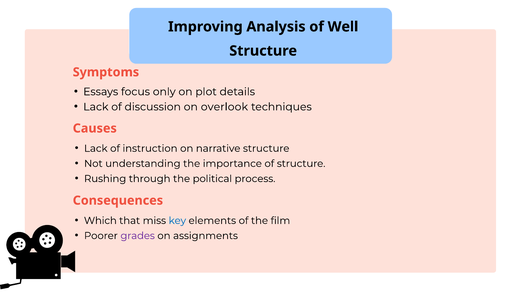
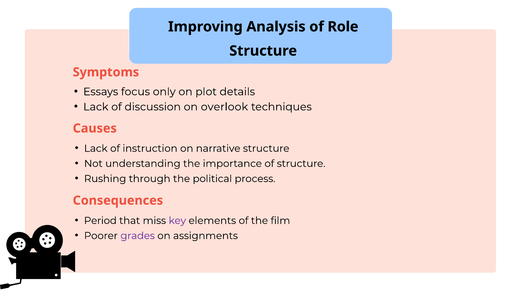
Well: Well -> Role (343, 27)
Which: Which -> Period (100, 221)
key colour: blue -> purple (177, 221)
